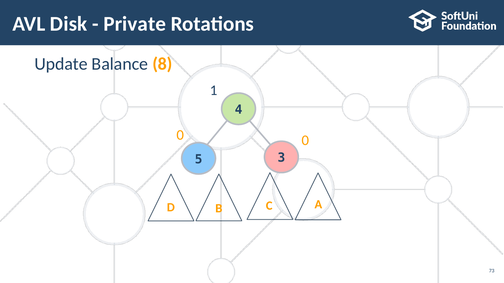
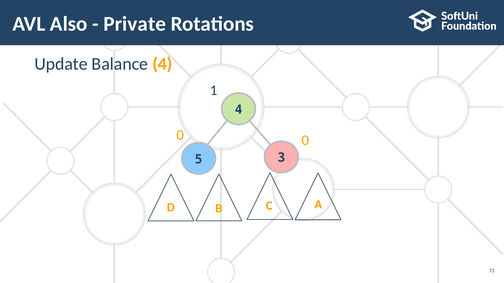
Disk: Disk -> Also (69, 24)
Balance 8: 8 -> 4 (162, 64)
